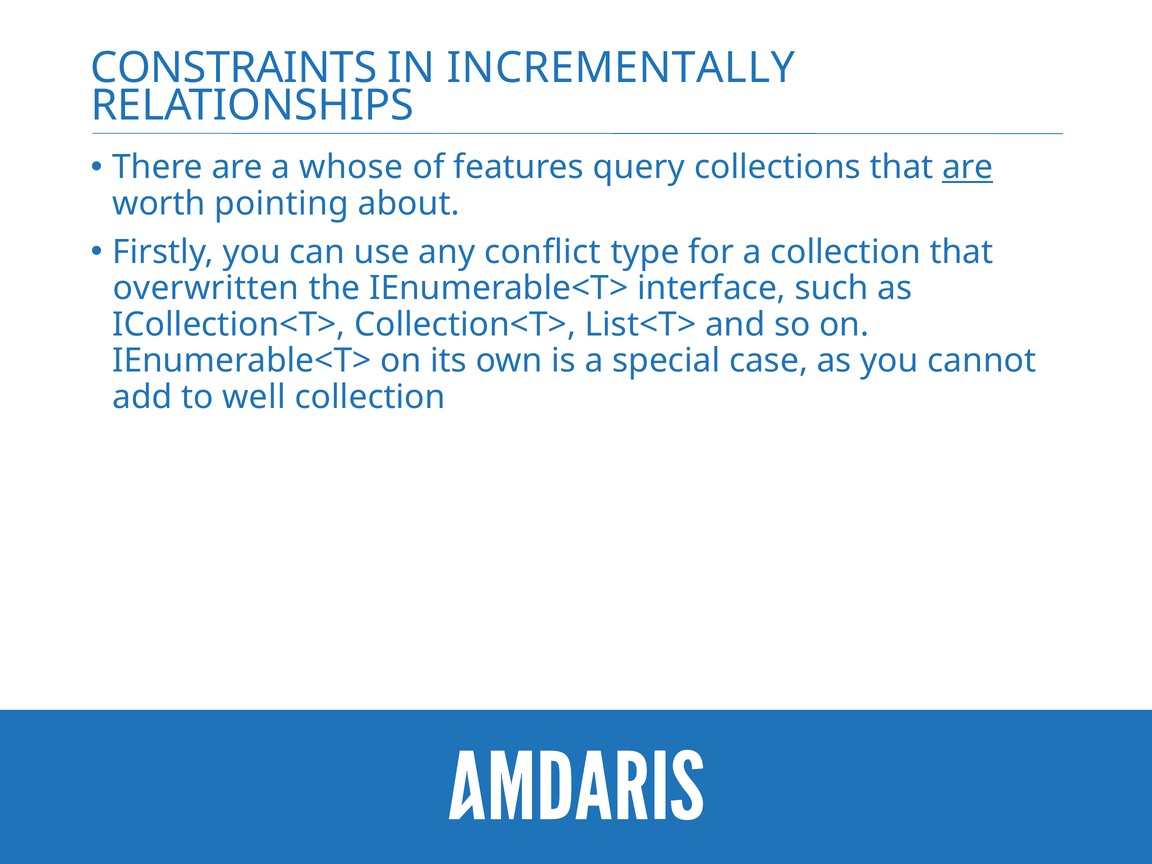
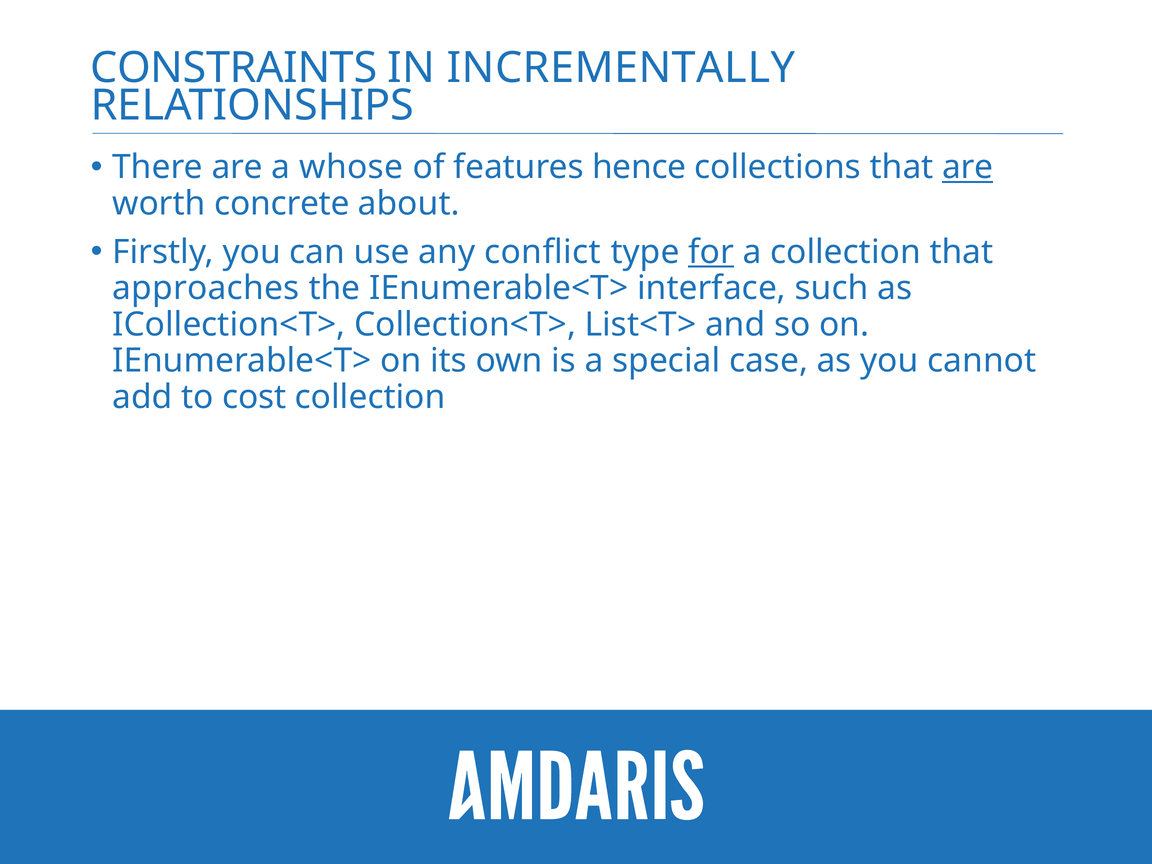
query: query -> hence (639, 167)
pointing: pointing -> concrete (282, 204)
for underline: none -> present (711, 252)
overwritten: overwritten -> approaches (206, 288)
well: well -> cost (254, 397)
